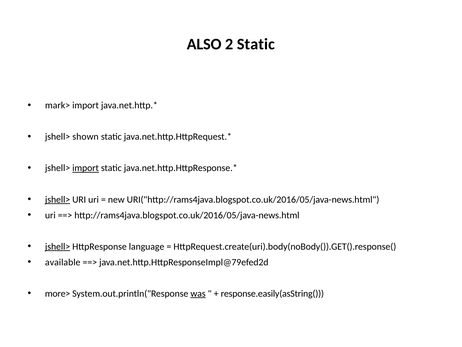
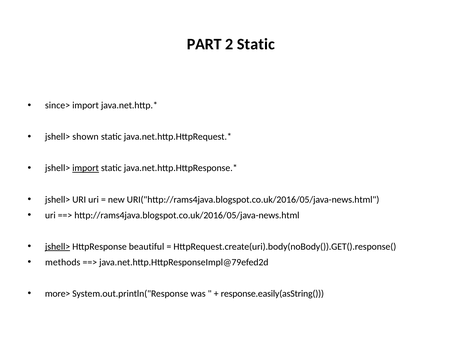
ALSO: ALSO -> PART (204, 44)
mark>: mark> -> since> (58, 105)
jshell> underline: present -> none (58, 199)
language: language -> beautiful (147, 246)
available: available -> methods (63, 262)
was underline: present -> none (198, 293)
